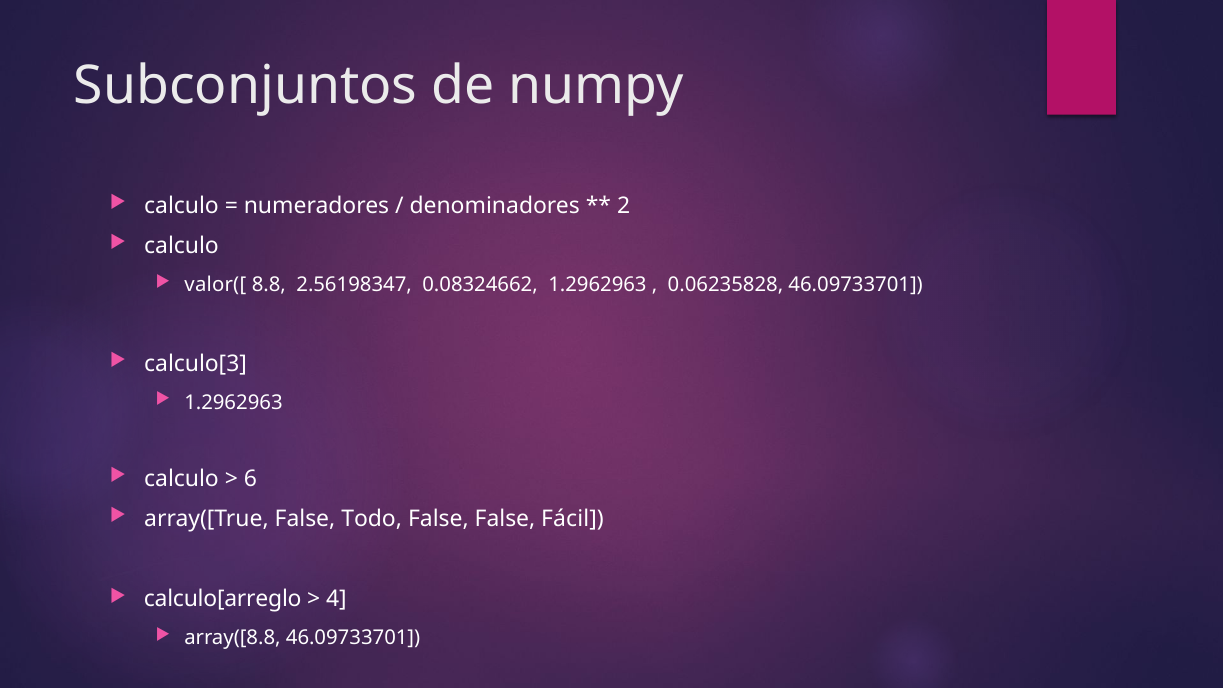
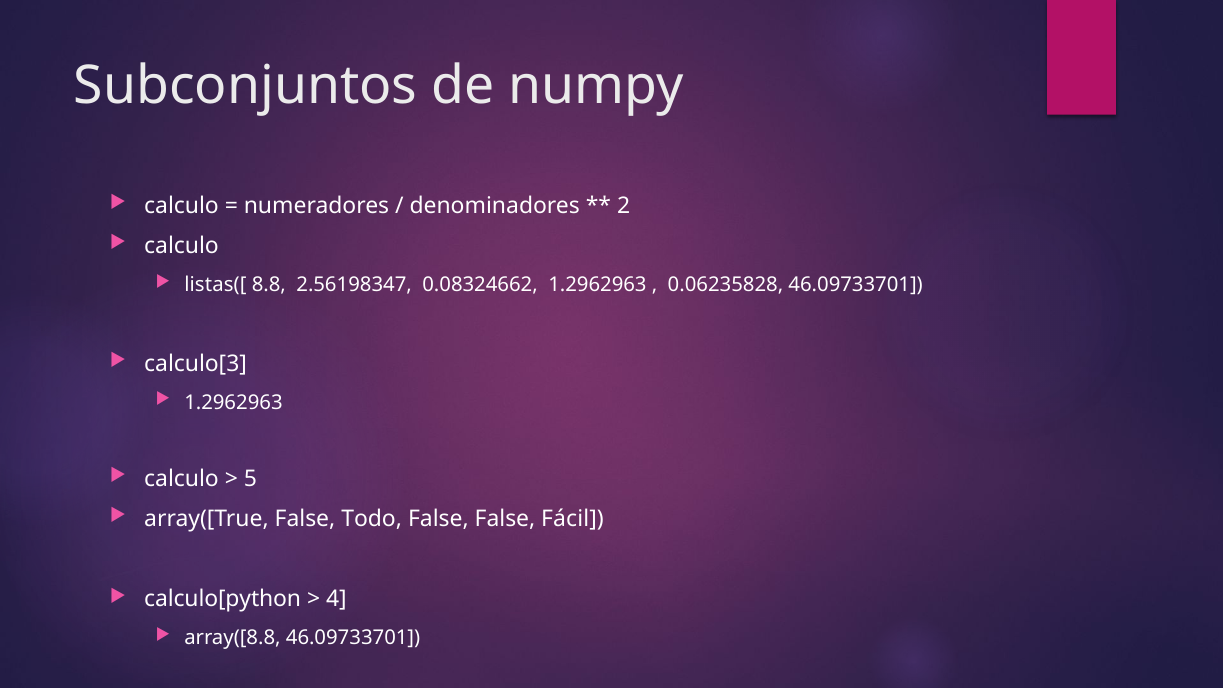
valor([: valor([ -> listas([ (215, 285)
6: 6 -> 5 (250, 478)
calculo[arreglo: calculo[arreglo -> calculo[python (223, 599)
